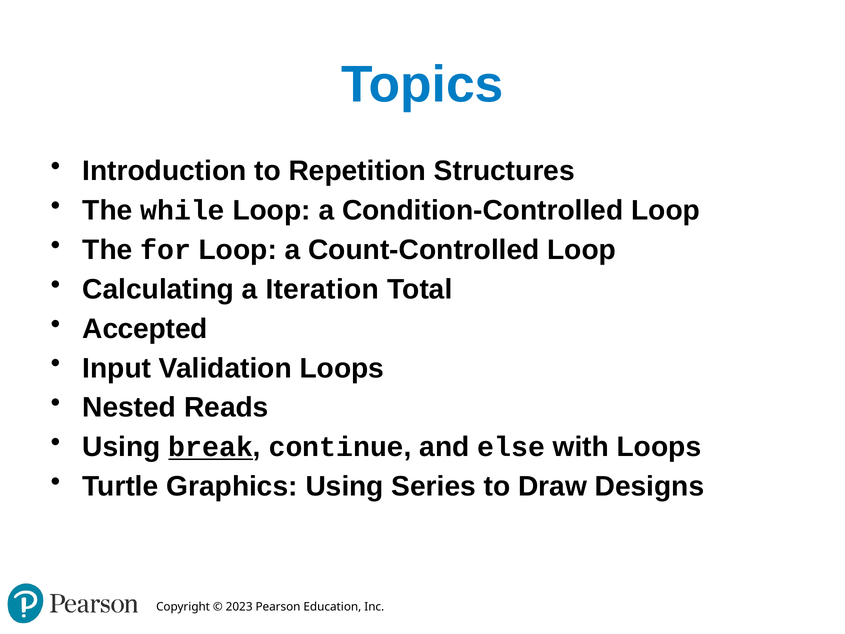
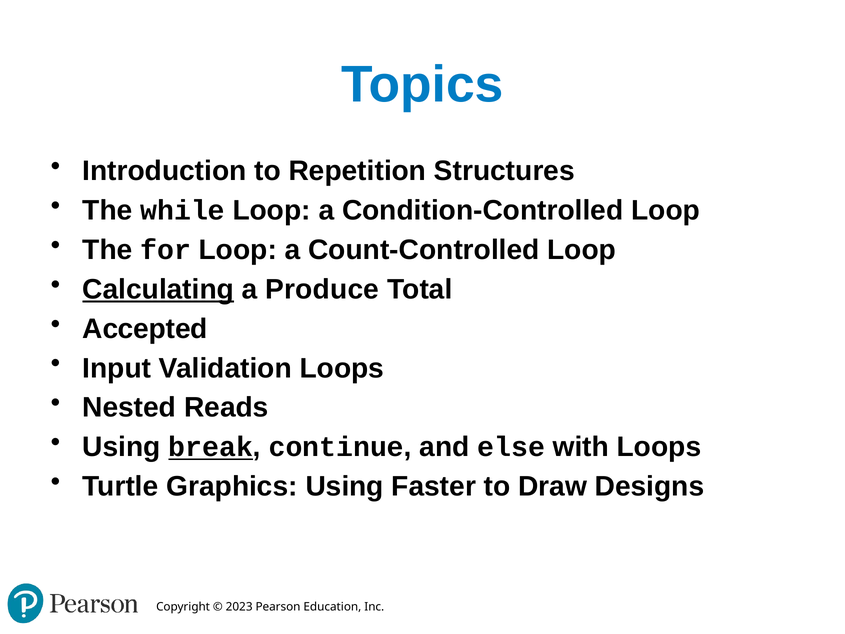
Calculating underline: none -> present (158, 289)
Iteration: Iteration -> Produce (322, 289)
Series: Series -> Faster (434, 486)
